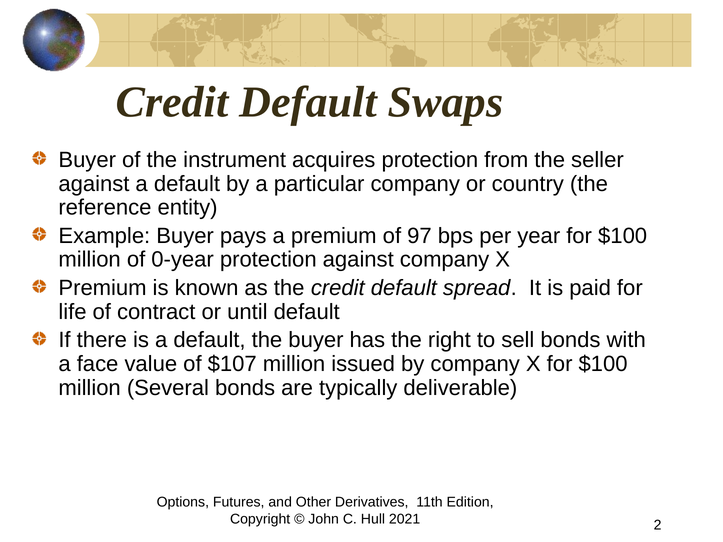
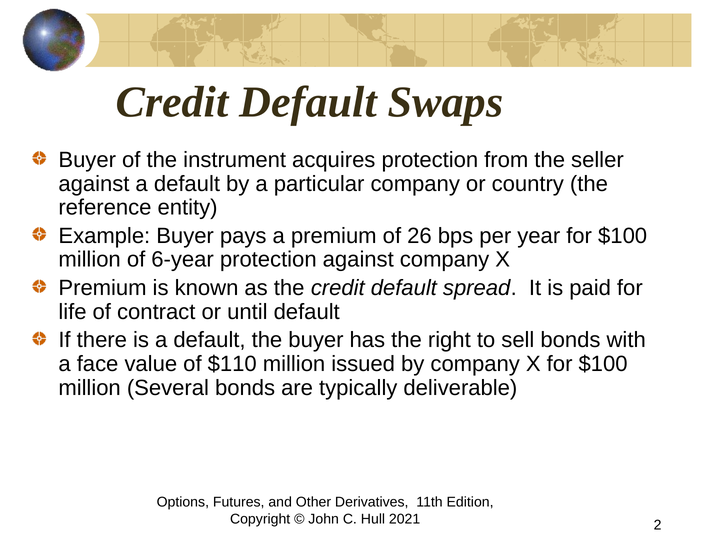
97: 97 -> 26 (419, 236)
0-year: 0-year -> 6-year (183, 260)
$107: $107 -> $110 (232, 364)
